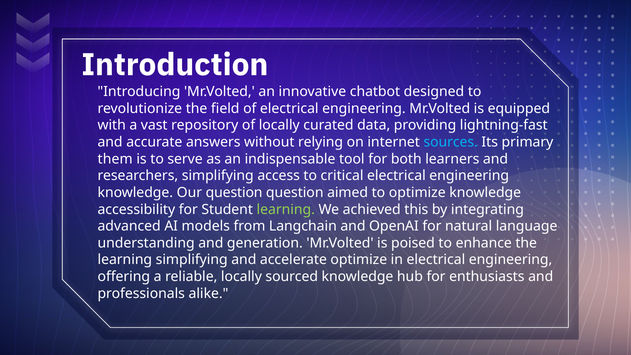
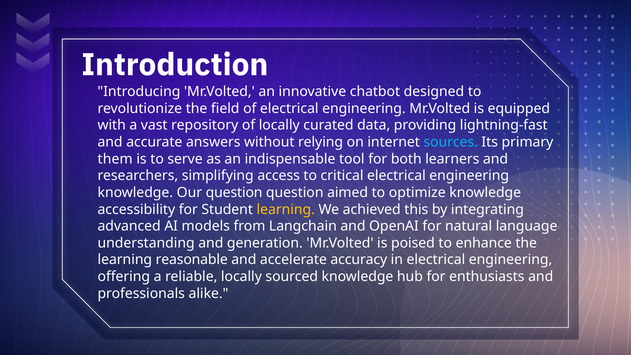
learning colour: light green -> yellow (286, 209)
learning simplifying: simplifying -> reasonable (192, 260)
accelerate optimize: optimize -> accuracy (359, 260)
